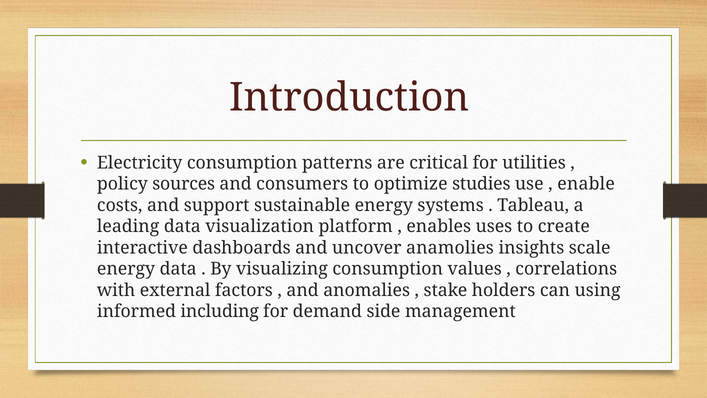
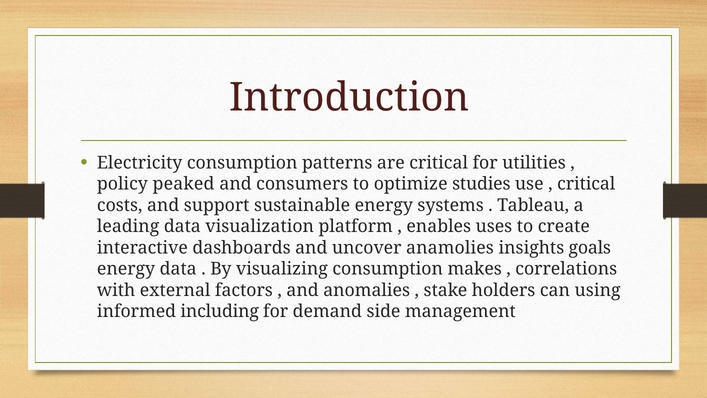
sources: sources -> peaked (184, 184)
enable: enable -> critical (586, 184)
scale: scale -> goals (590, 248)
values: values -> makes (475, 269)
